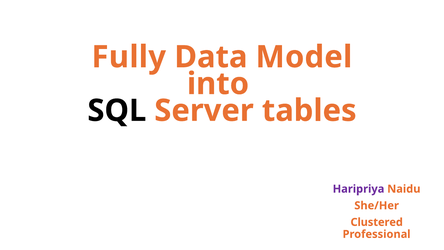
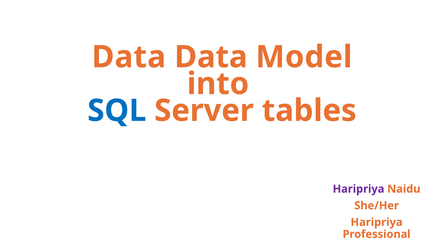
Fully: Fully -> Data (129, 57)
SQL colour: black -> blue (117, 111)
Clustered: Clustered -> Haripriya (377, 222)
